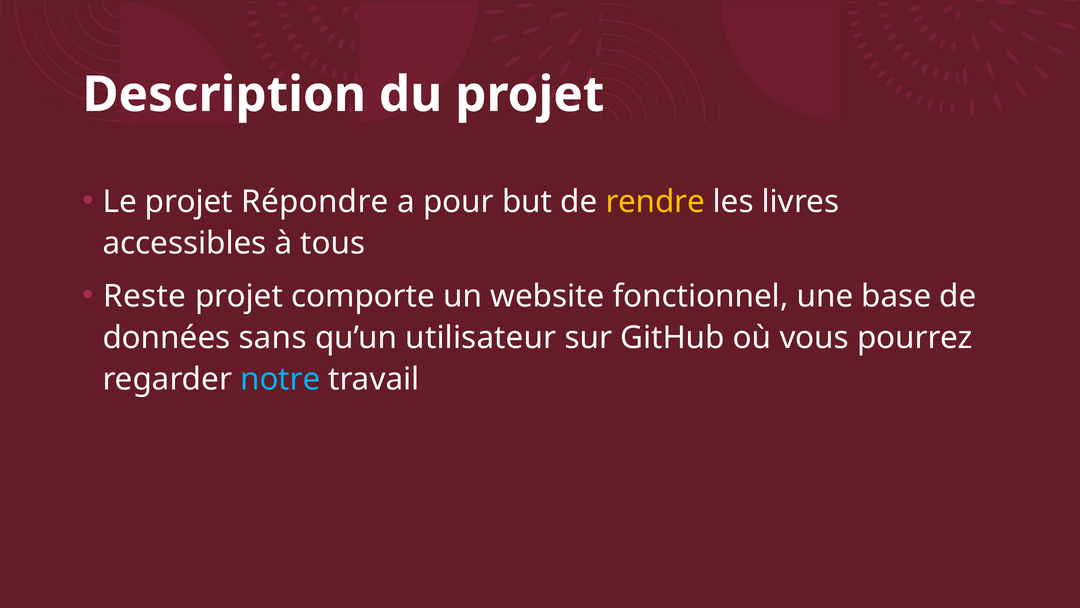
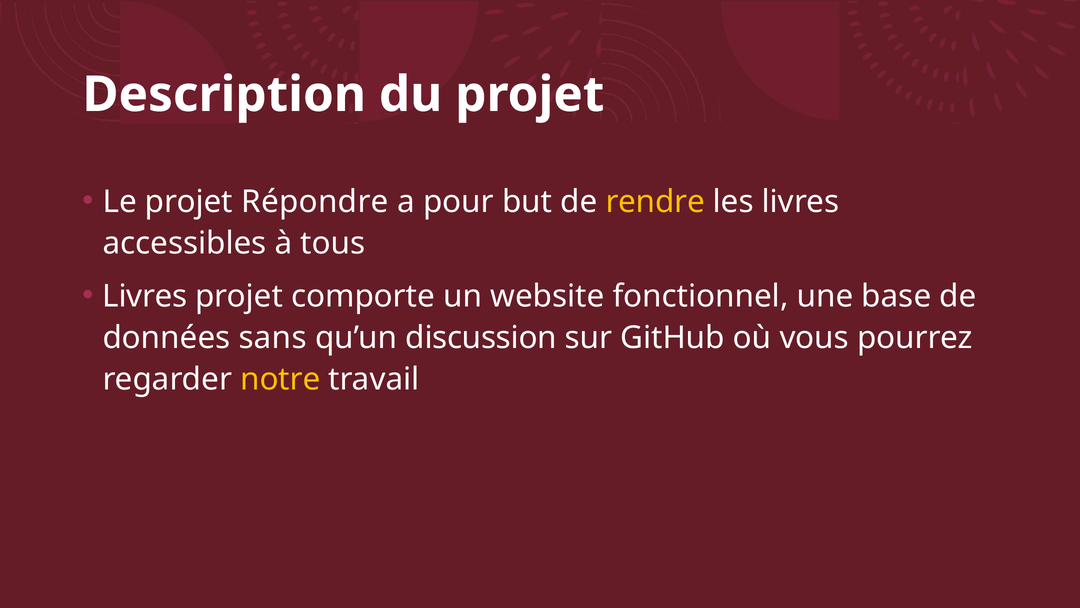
Reste: Reste -> Livres (145, 296)
utilisateur: utilisateur -> discussion (481, 338)
notre colour: light blue -> yellow (280, 379)
